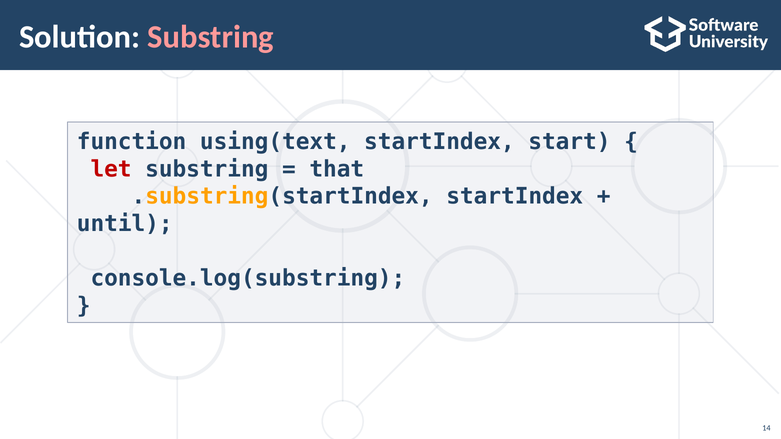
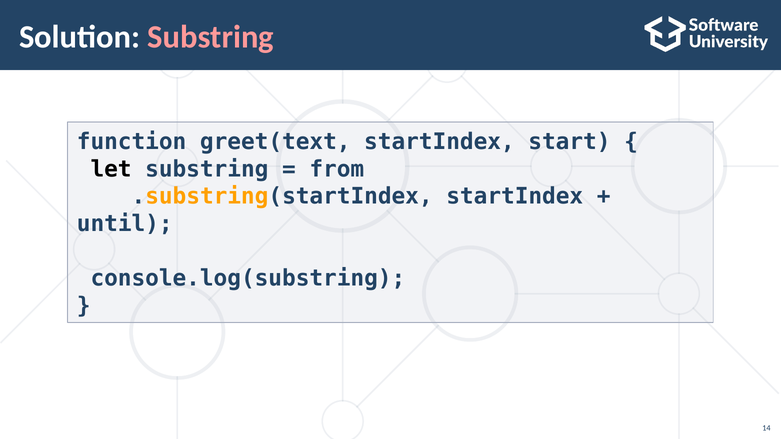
using(text: using(text -> greet(text (275, 142)
let colour: red -> black (111, 169)
that: that -> from (337, 169)
